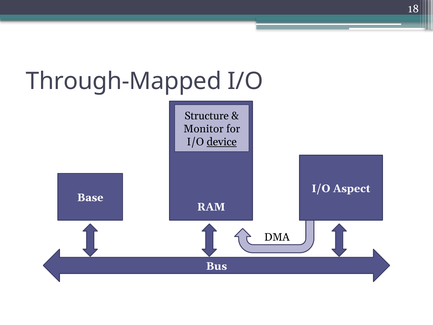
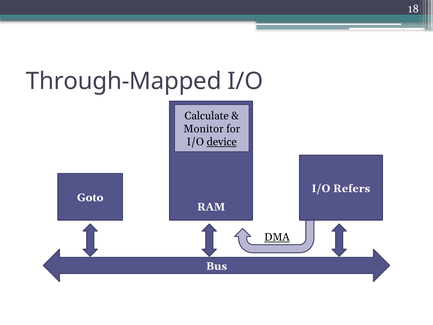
Structure: Structure -> Calculate (207, 116)
Aspect: Aspect -> Refers (352, 188)
Base: Base -> Goto (90, 197)
DMA underline: none -> present (277, 237)
